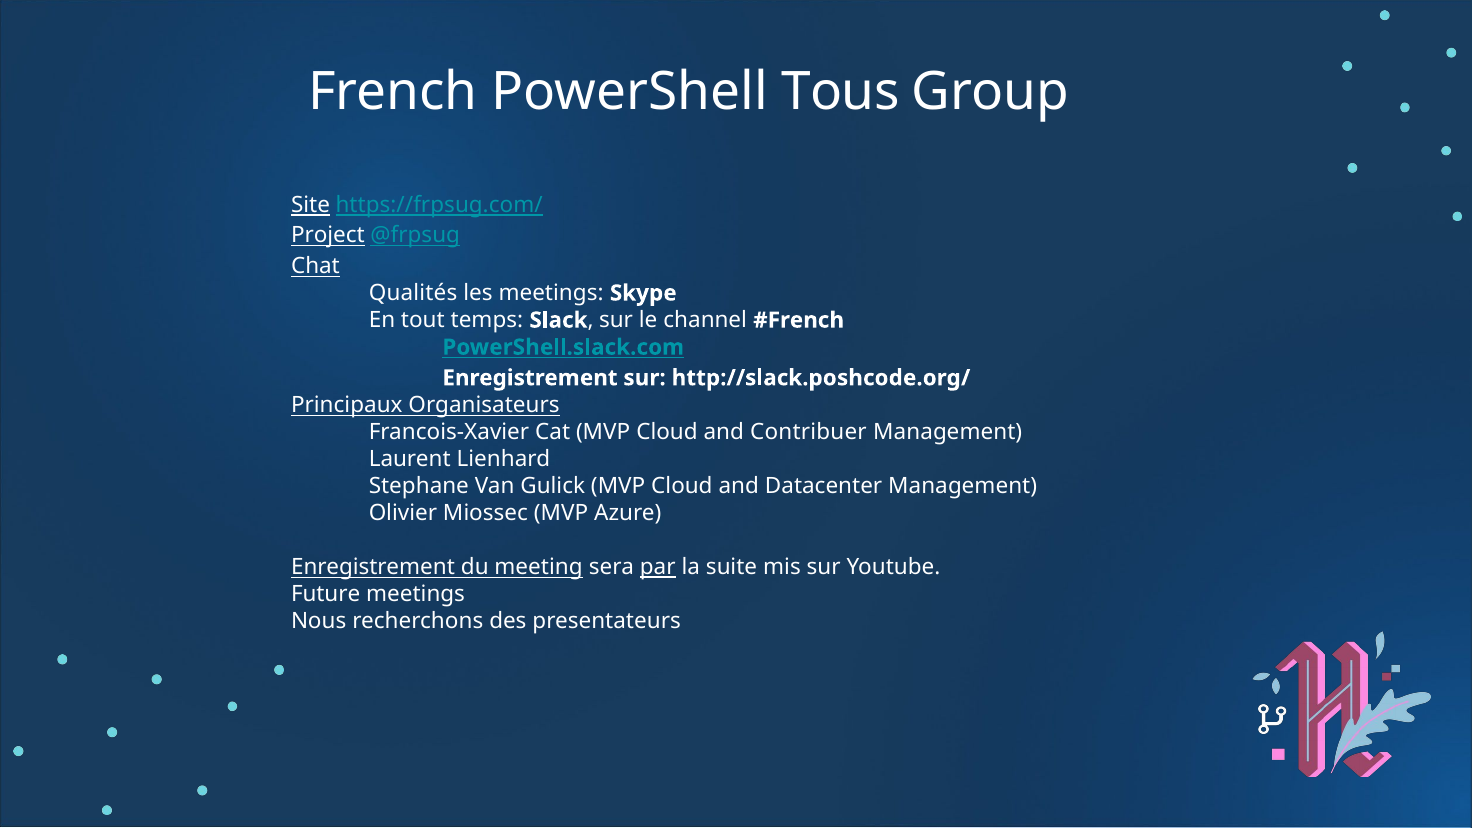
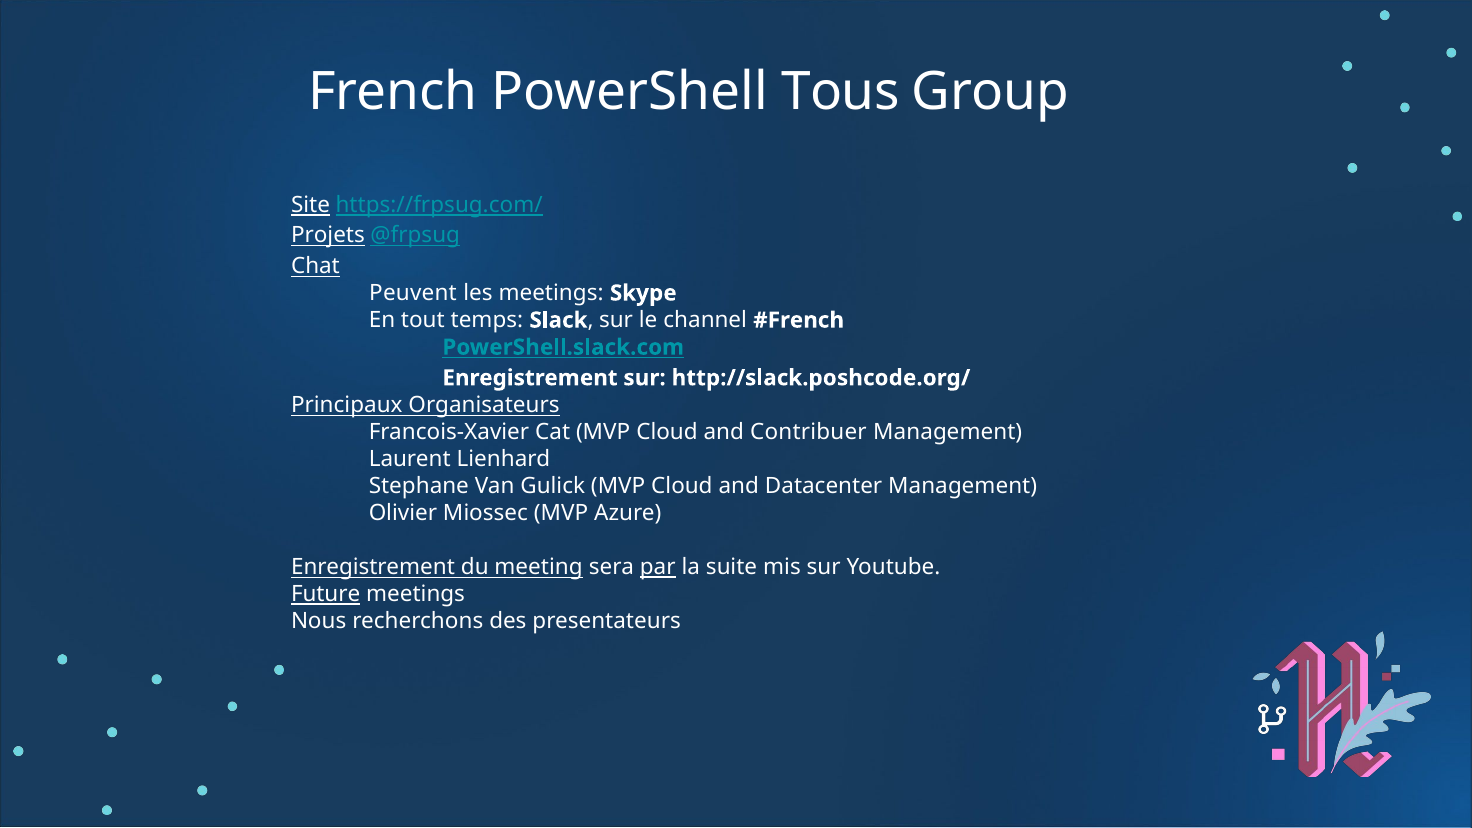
Project: Project -> Projets (328, 235)
Qualités: Qualités -> Peuvent (413, 293)
Future underline: none -> present (326, 594)
